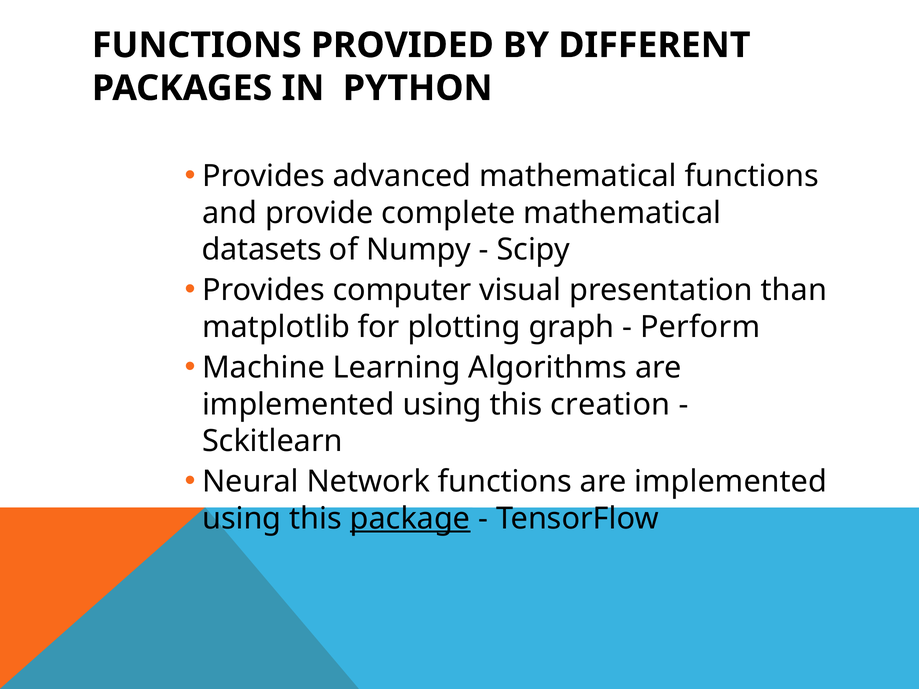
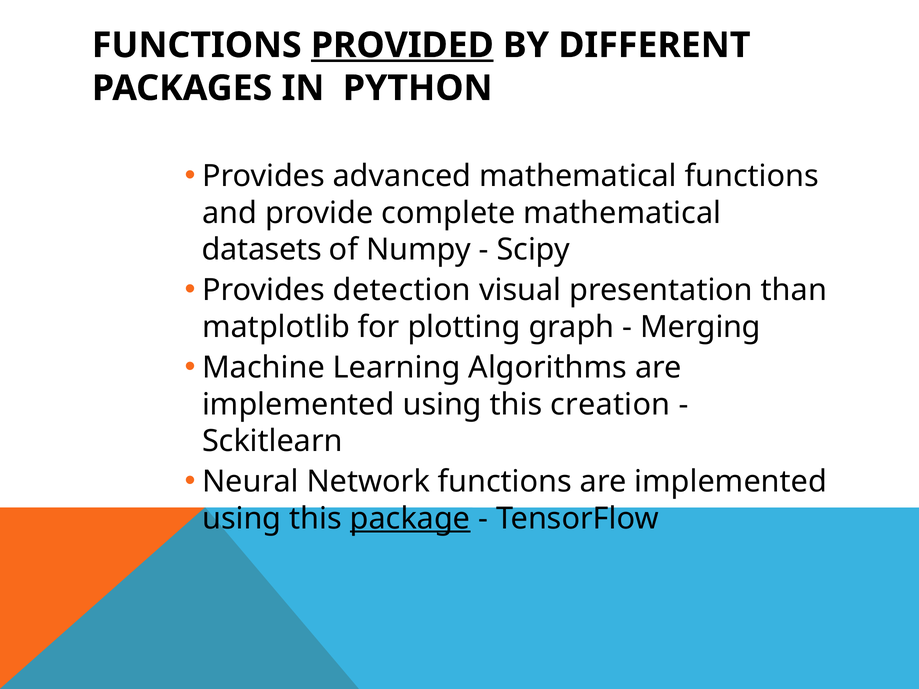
PROVIDED underline: none -> present (402, 45)
computer: computer -> detection (402, 290)
Perform: Perform -> Merging (700, 327)
